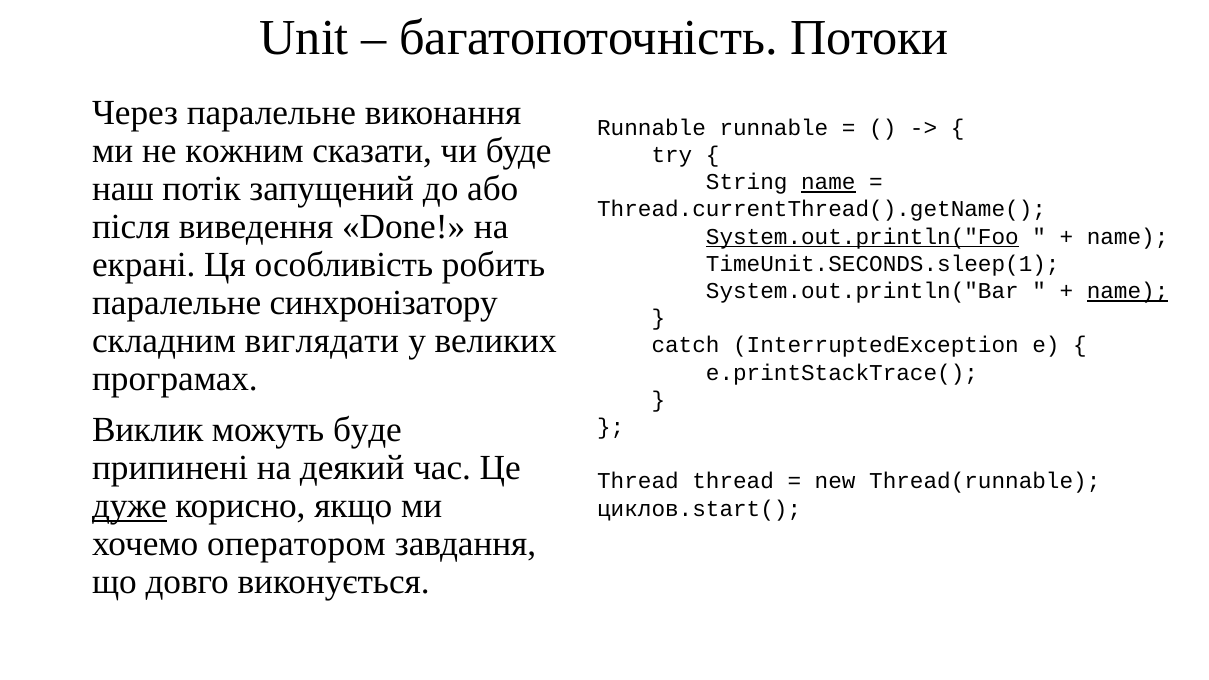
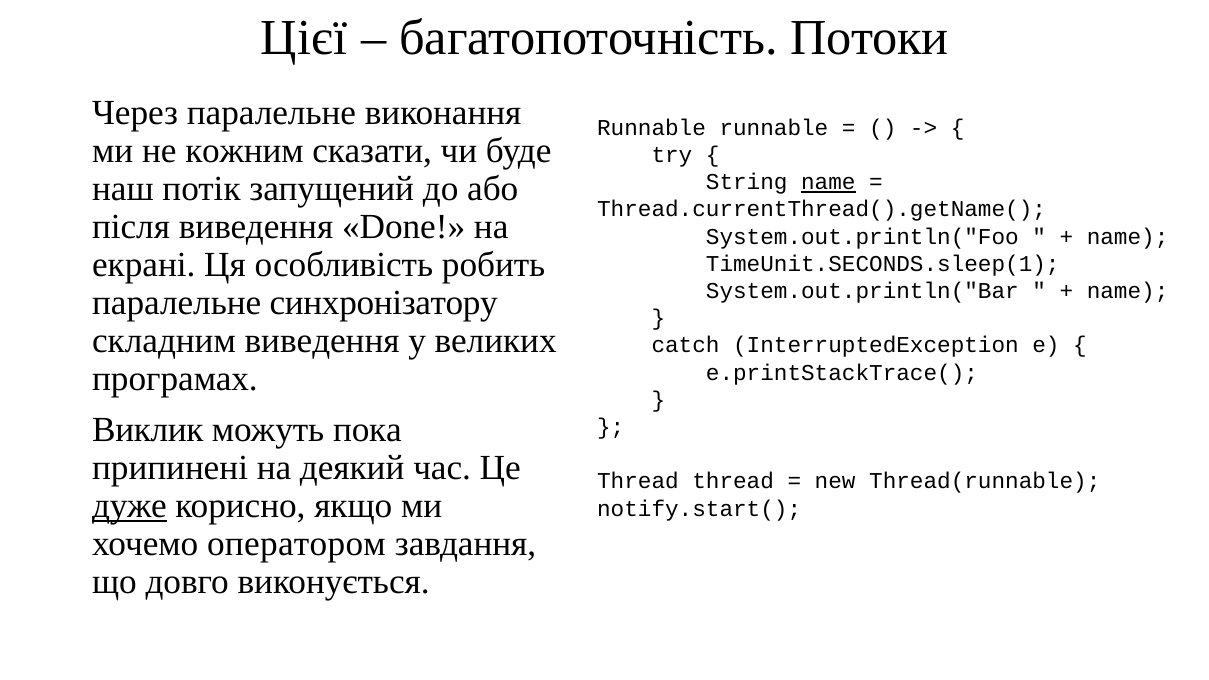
Unit: Unit -> Цієї (304, 38)
System.out.println("Foo underline: present -> none (862, 237)
name underline: present -> none (1128, 291)
складним виглядати: виглядати -> виведення (322, 341)
можуть буде: буде -> пока (367, 429)
циклов.start(: циклов.start( -> notify.start( (699, 509)
